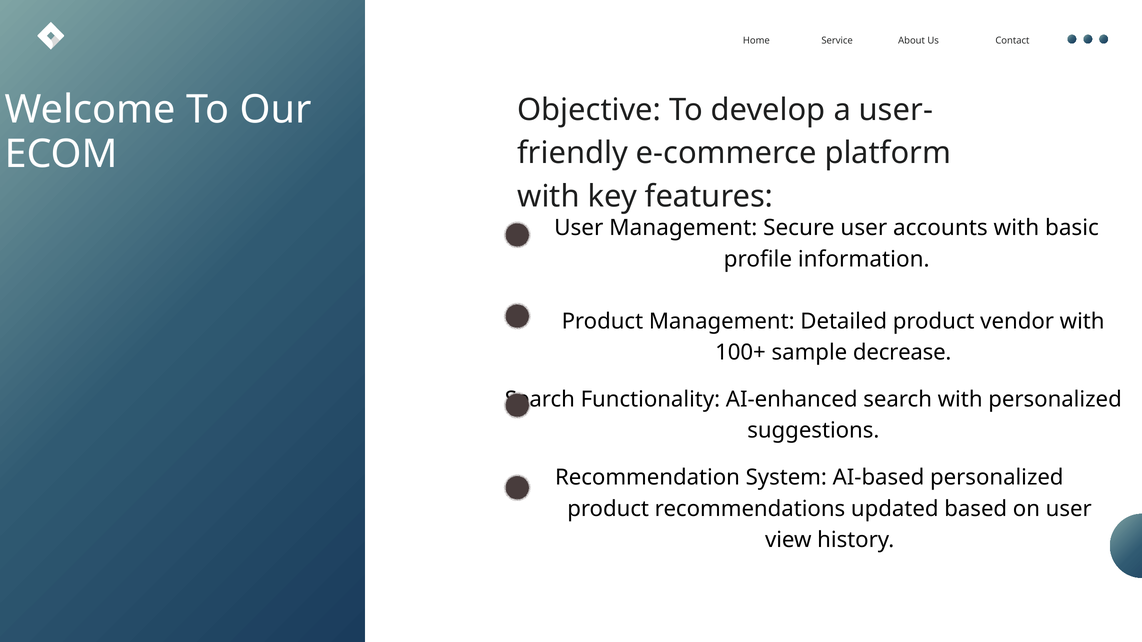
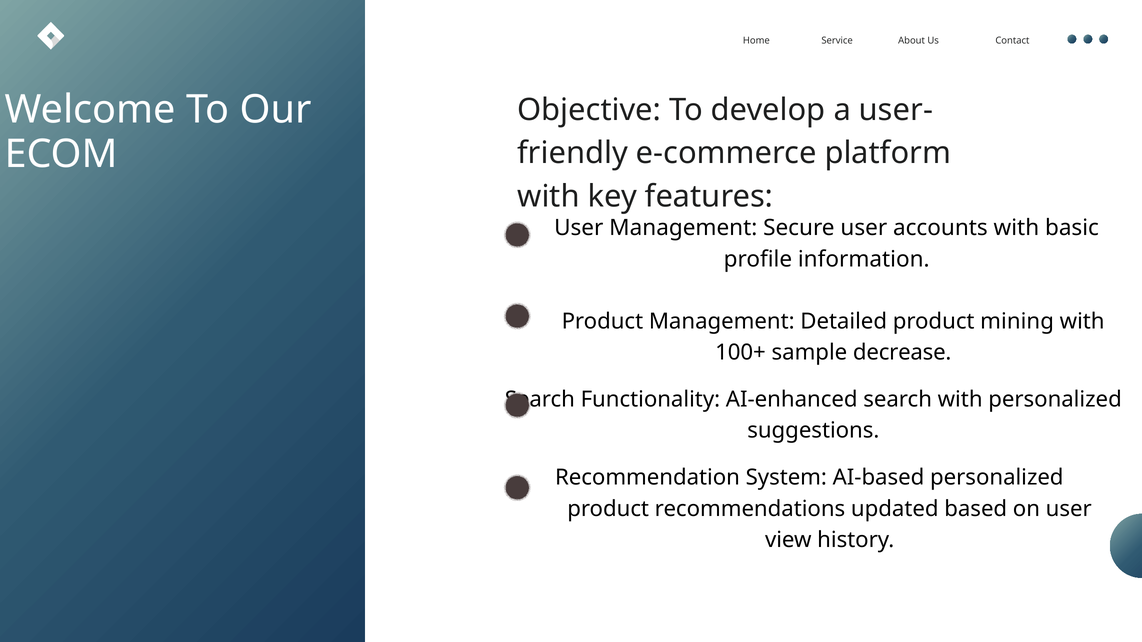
vendor: vendor -> mining (1017, 322)
